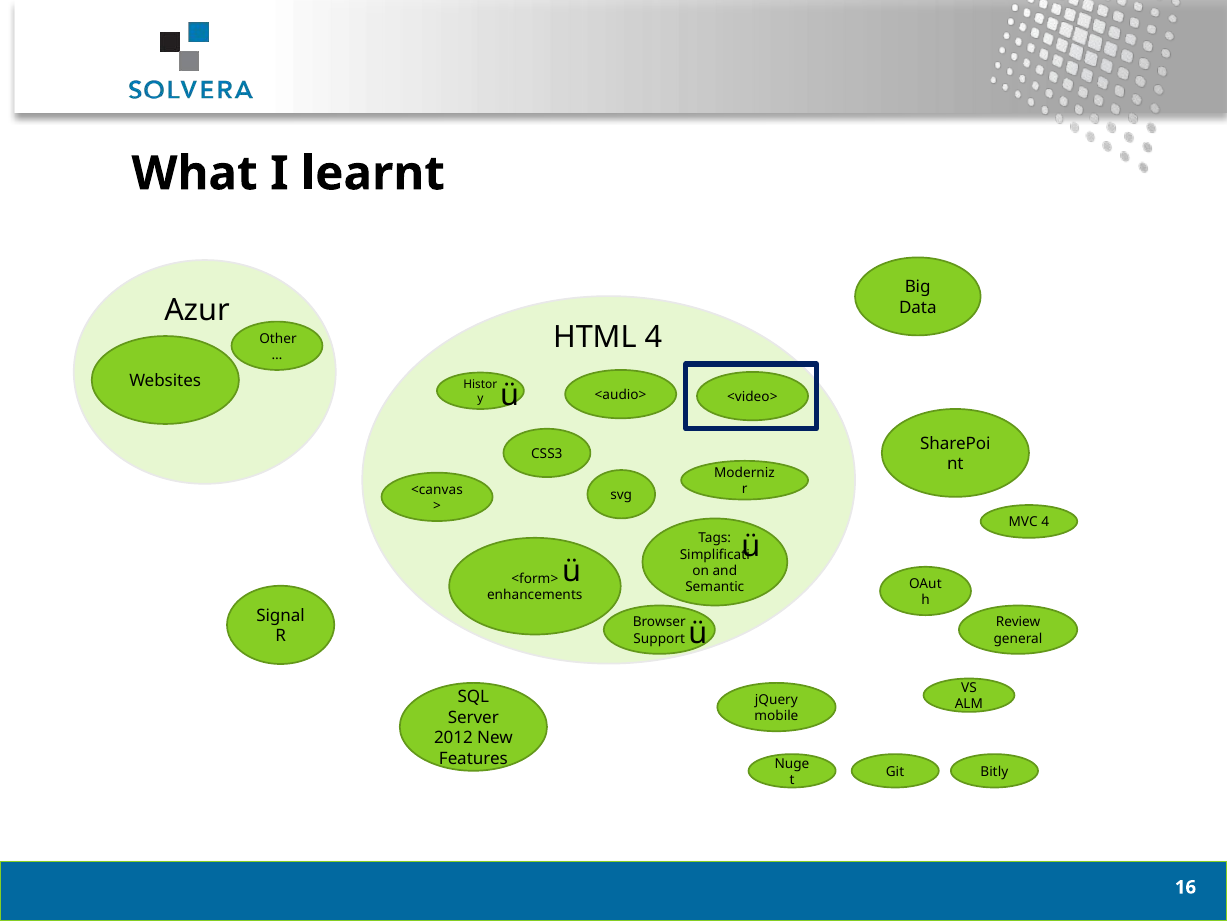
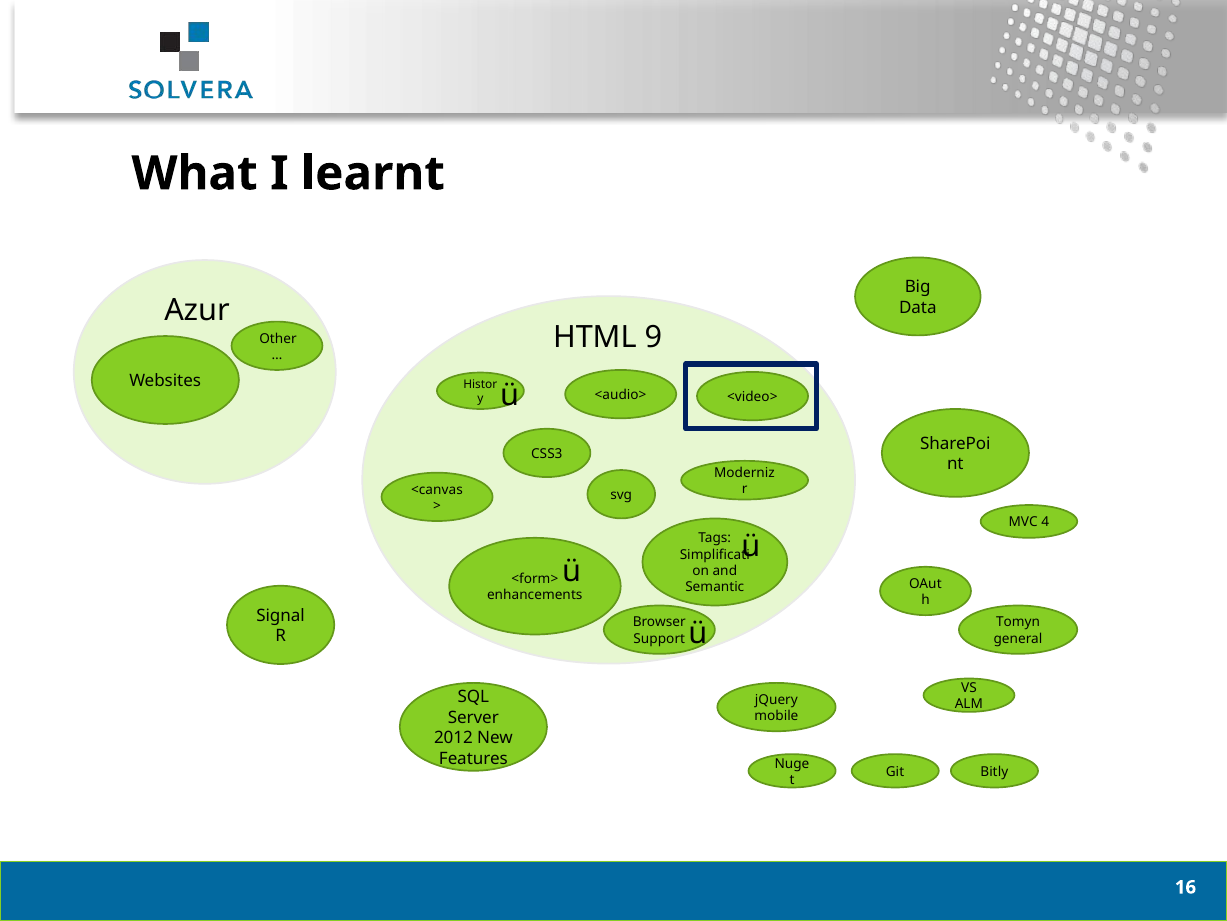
HTML 4: 4 -> 9 (653, 337)
Review: Review -> Tomyn (1018, 622)
